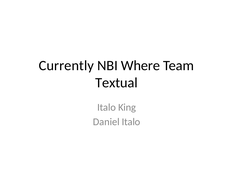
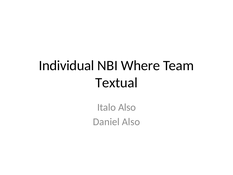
Currently: Currently -> Individual (66, 65)
Italo King: King -> Also (127, 107)
Daniel Italo: Italo -> Also (131, 122)
